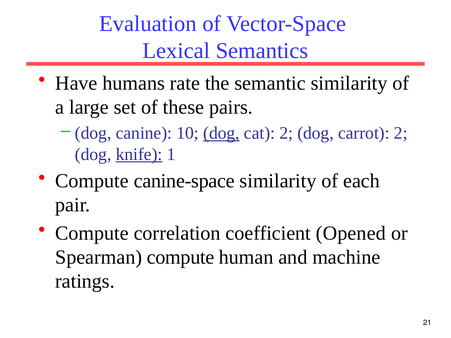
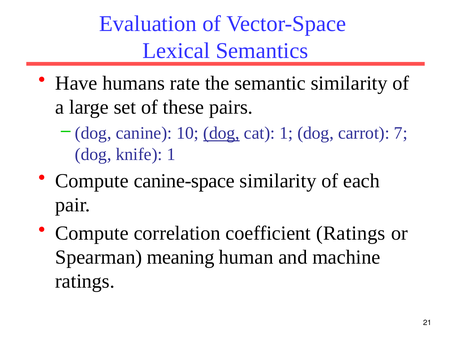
cat 2: 2 -> 1 (286, 133)
carrot 2: 2 -> 7 (401, 133)
knife underline: present -> none (139, 154)
coefficient Opened: Opened -> Ratings (351, 233)
Spearman compute: compute -> meaning (181, 257)
